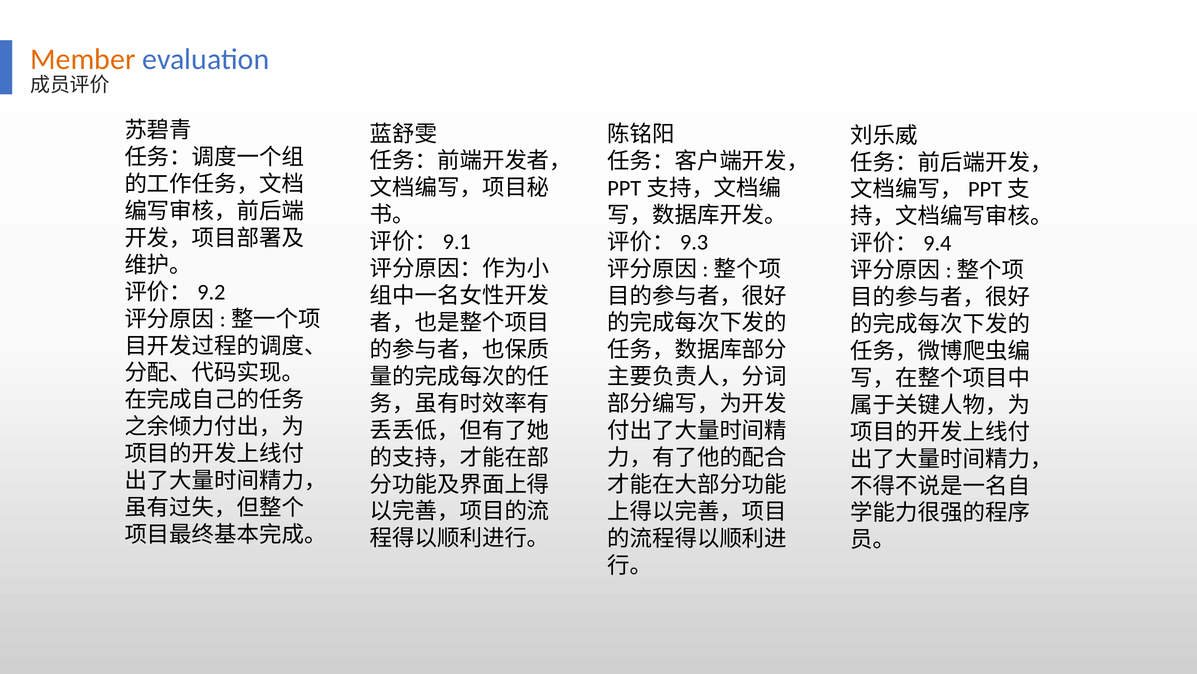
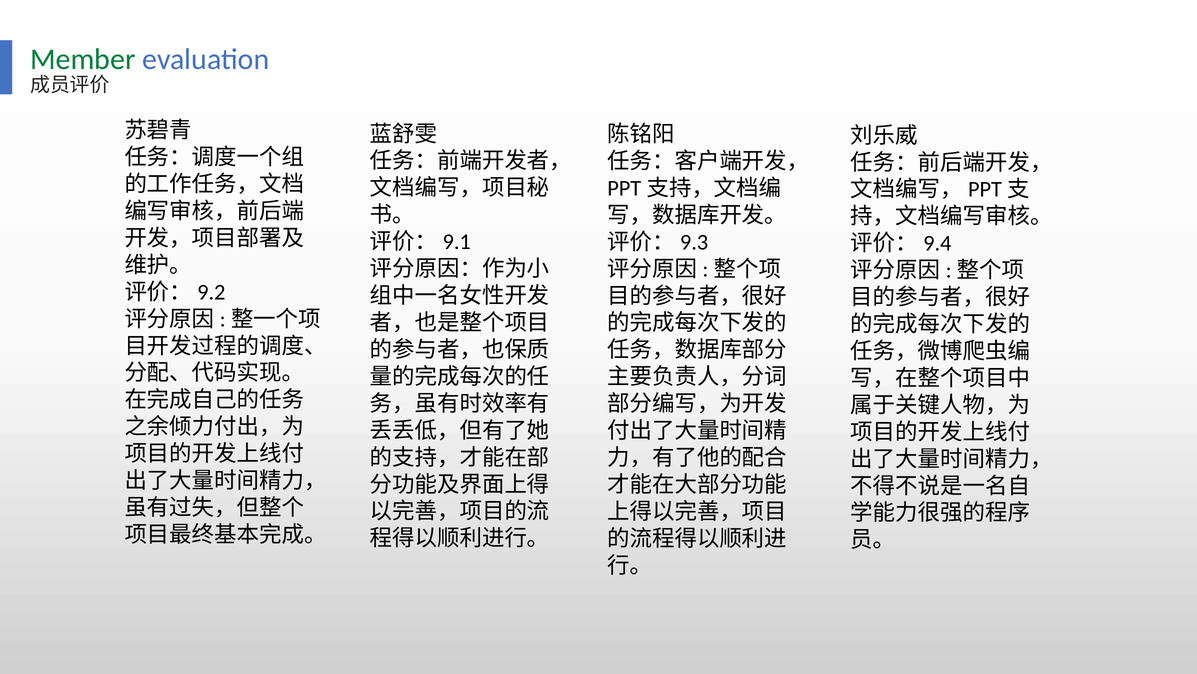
Member colour: orange -> green (83, 59)
